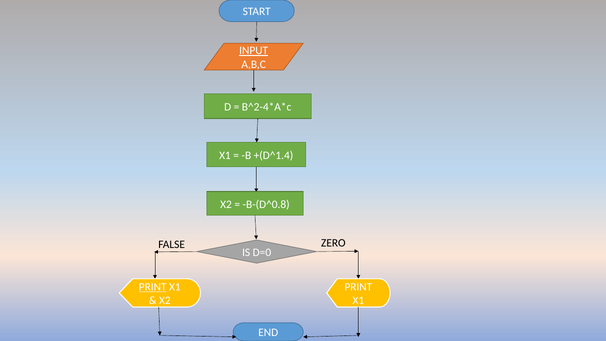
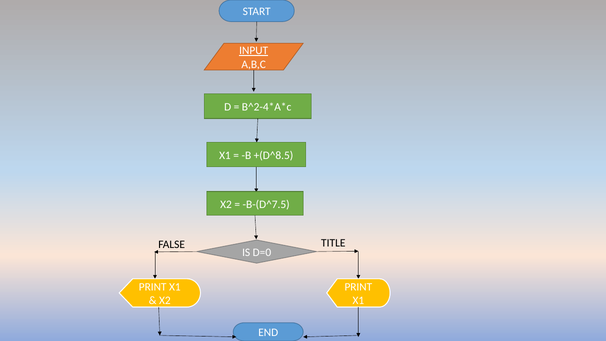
+(D^1.4: +(D^1.4 -> +(D^8.5 (273, 155)
B-(D^0.8: B-(D^0.8 -> B-(D^7.5 (266, 204)
ZERO: ZERO -> TITLE (333, 243)
PRINT underline: present -> none (153, 287)
